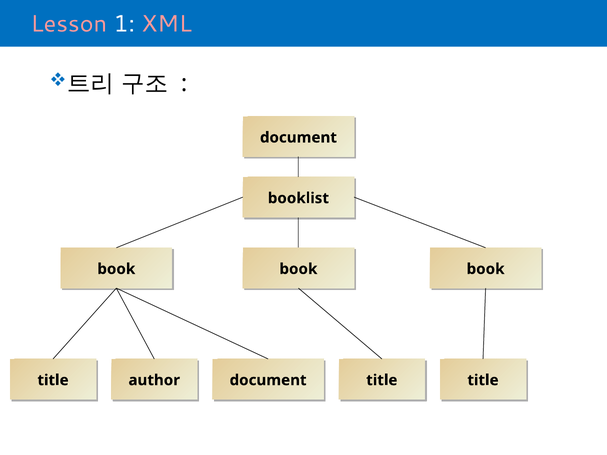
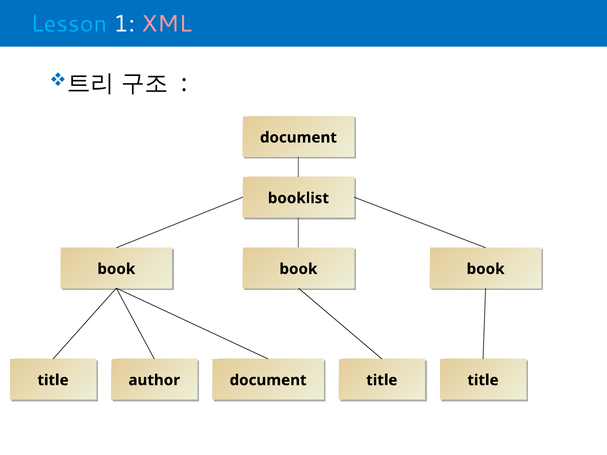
Lesson colour: pink -> light blue (69, 24)
